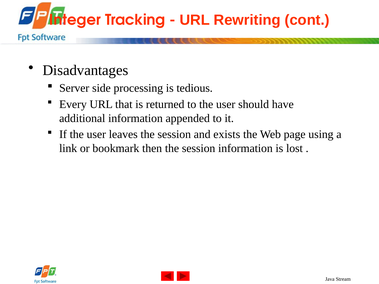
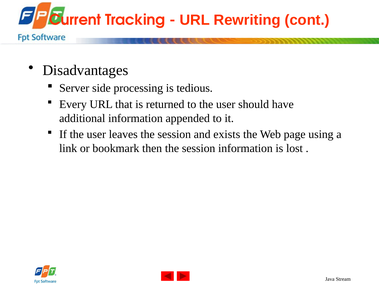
Integer: Integer -> Current (75, 20)
